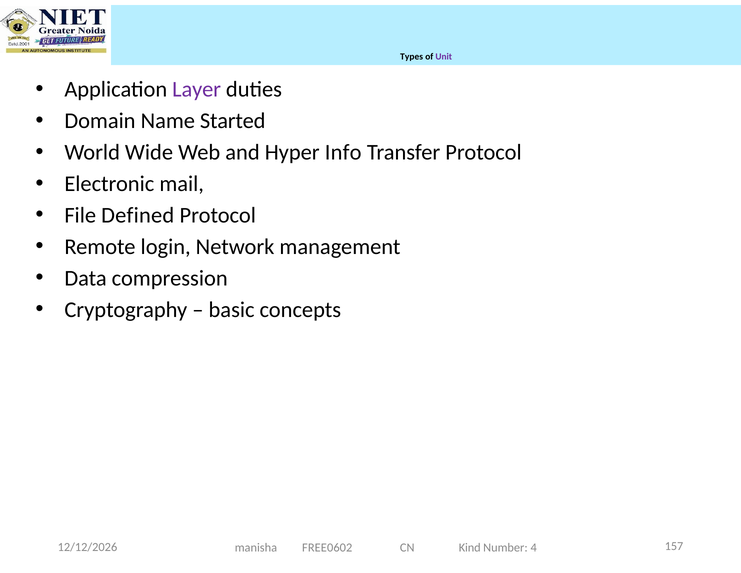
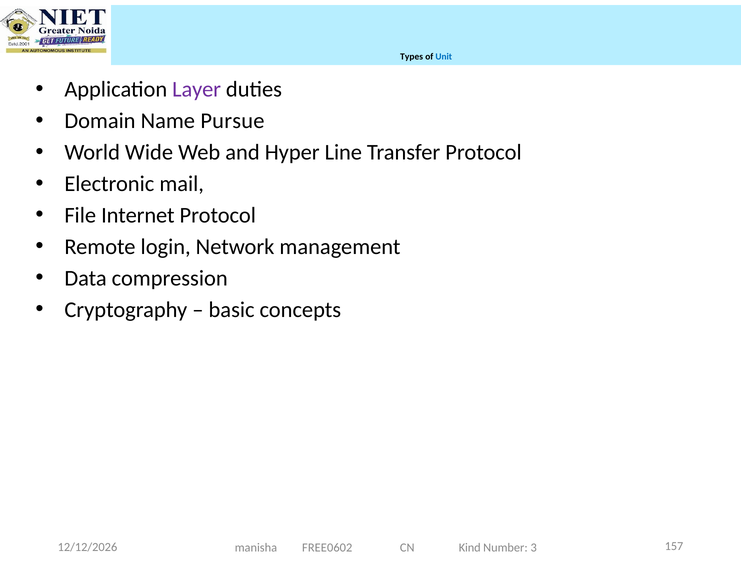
Unit colour: purple -> blue (444, 57)
Started: Started -> Pursue (232, 121)
Info: Info -> Line (343, 152)
Defined: Defined -> Internet (138, 215)
4: 4 -> 3 (534, 547)
